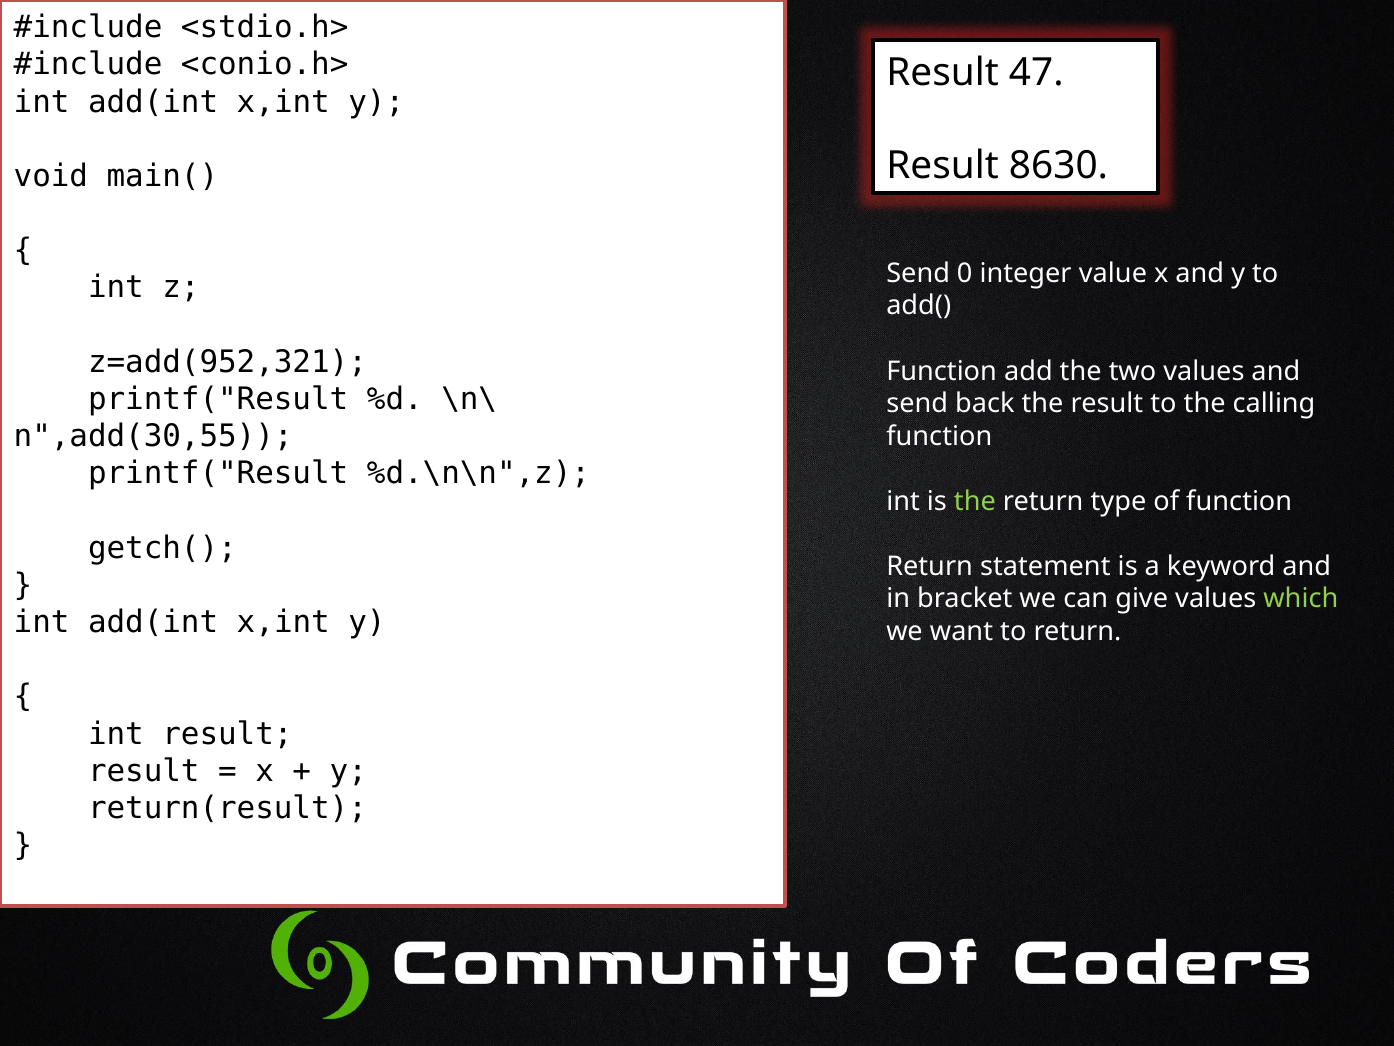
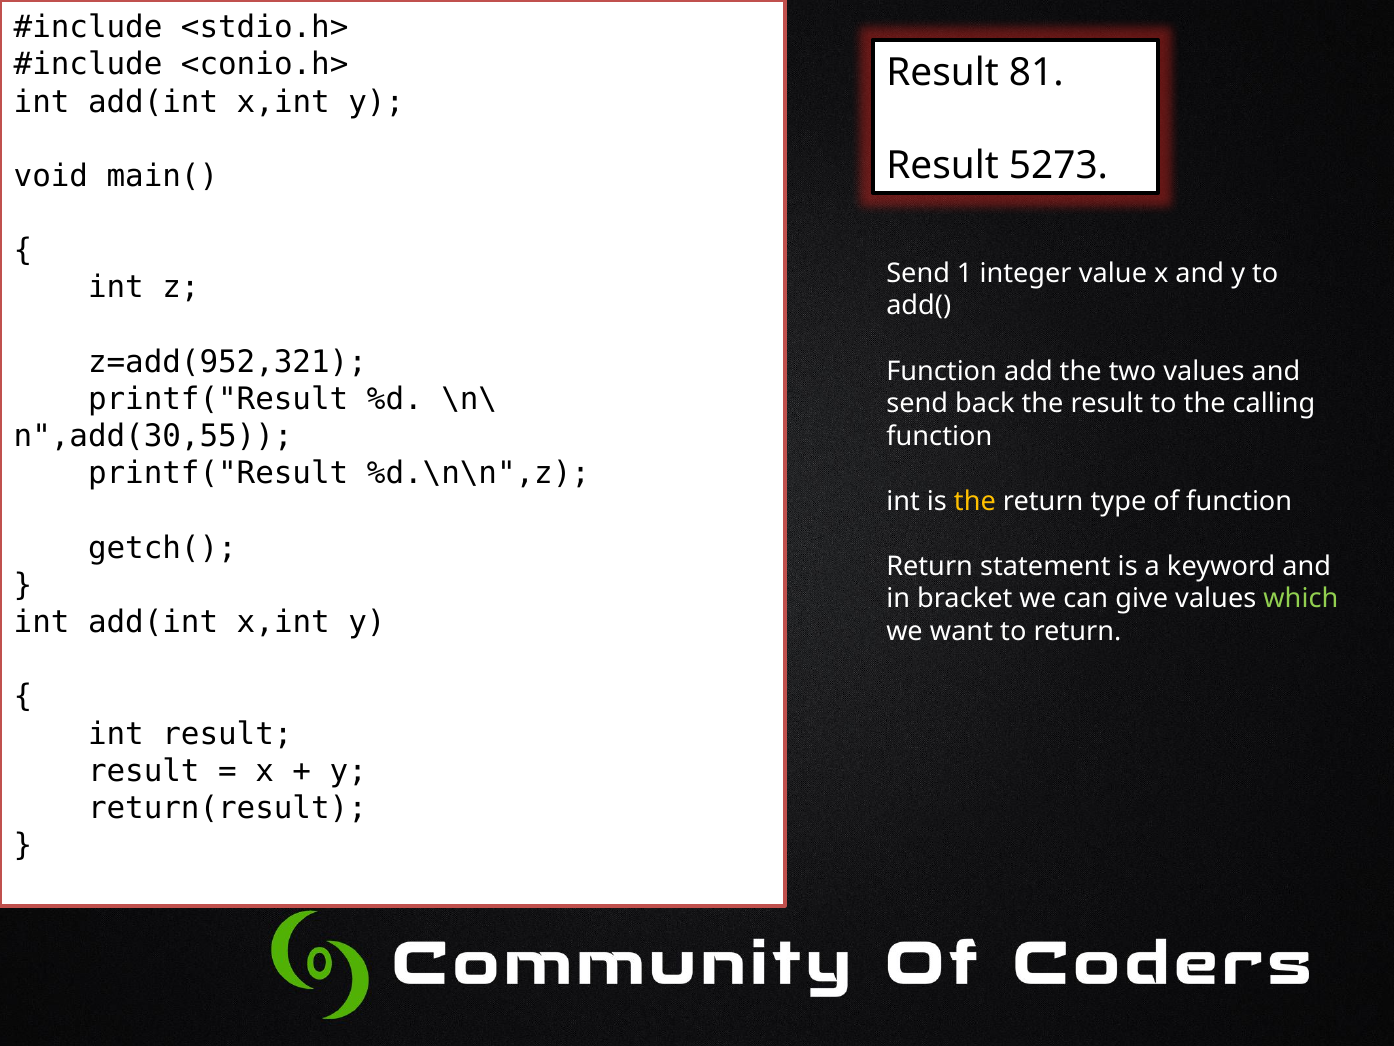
47: 47 -> 81 (1036, 73)
8630: 8630 -> 5273 (1059, 166)
0: 0 -> 1 (965, 273)
the colour: light green -> yellow (975, 501)
